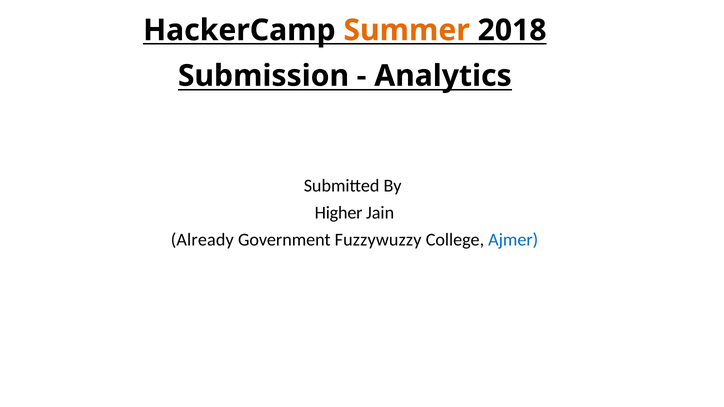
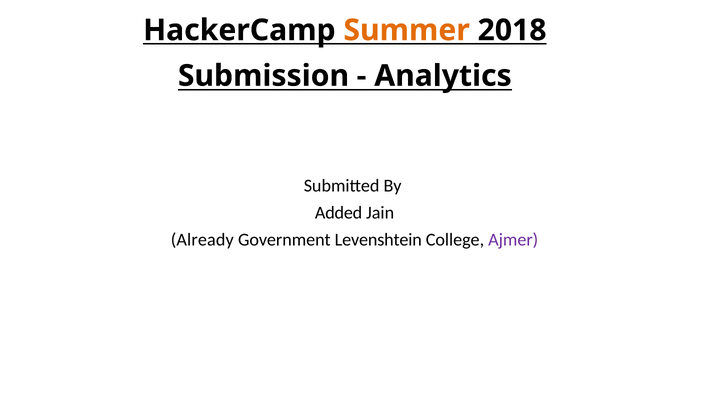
Higher: Higher -> Added (339, 213)
Fuzzywuzzy: Fuzzywuzzy -> Levenshtein (378, 240)
Ajmer colour: blue -> purple (513, 240)
